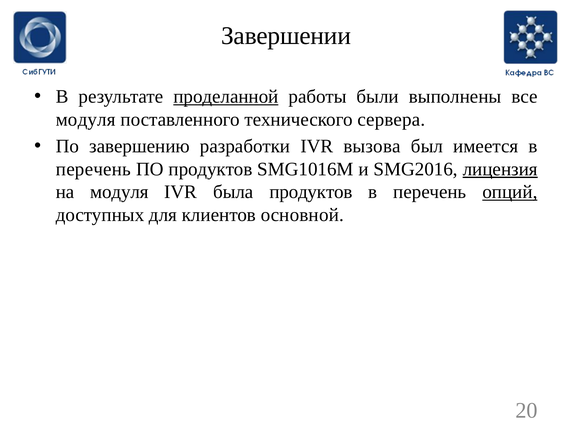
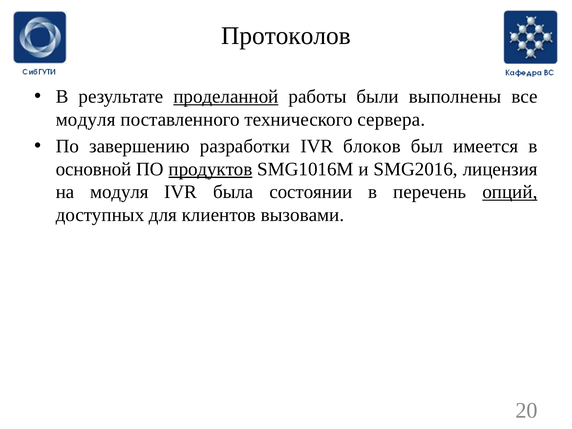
Завершении: Завершении -> Протоколов (286, 36)
вызова: вызова -> блоков (372, 146)
перечень: перечень -> основной (94, 169)
продуктов underline: none -> present (211, 169)
лицензия underline: present -> none (500, 169)
была продуктов: продуктов -> состоянии (311, 192)
основной: основной -> вызовами (303, 215)
